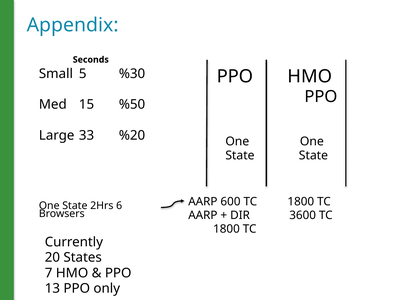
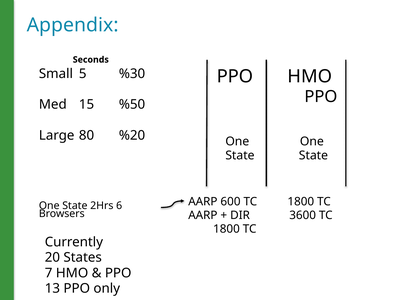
33: 33 -> 80 (87, 135)
